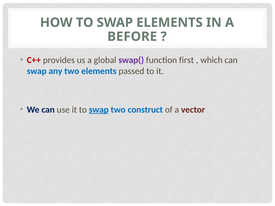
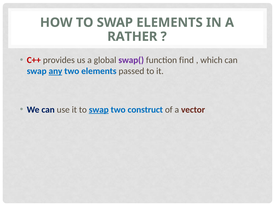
BEFORE: BEFORE -> RATHER (132, 37)
first: first -> find (186, 60)
any underline: none -> present (55, 71)
